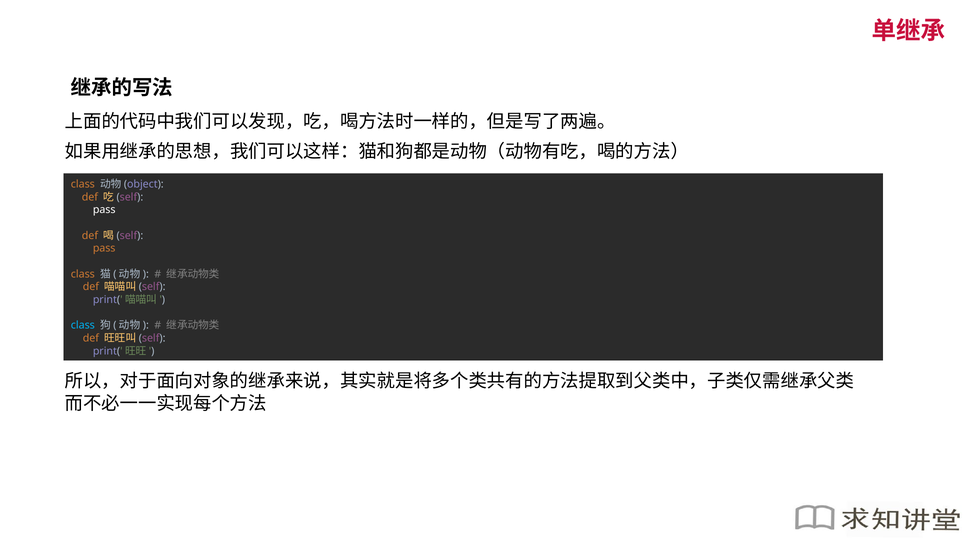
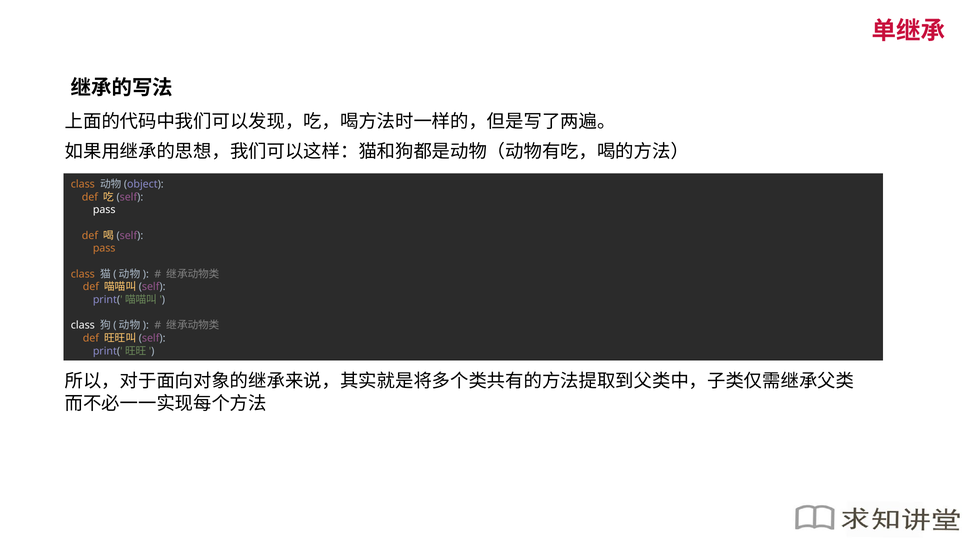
class colour: light blue -> white (83, 325)
